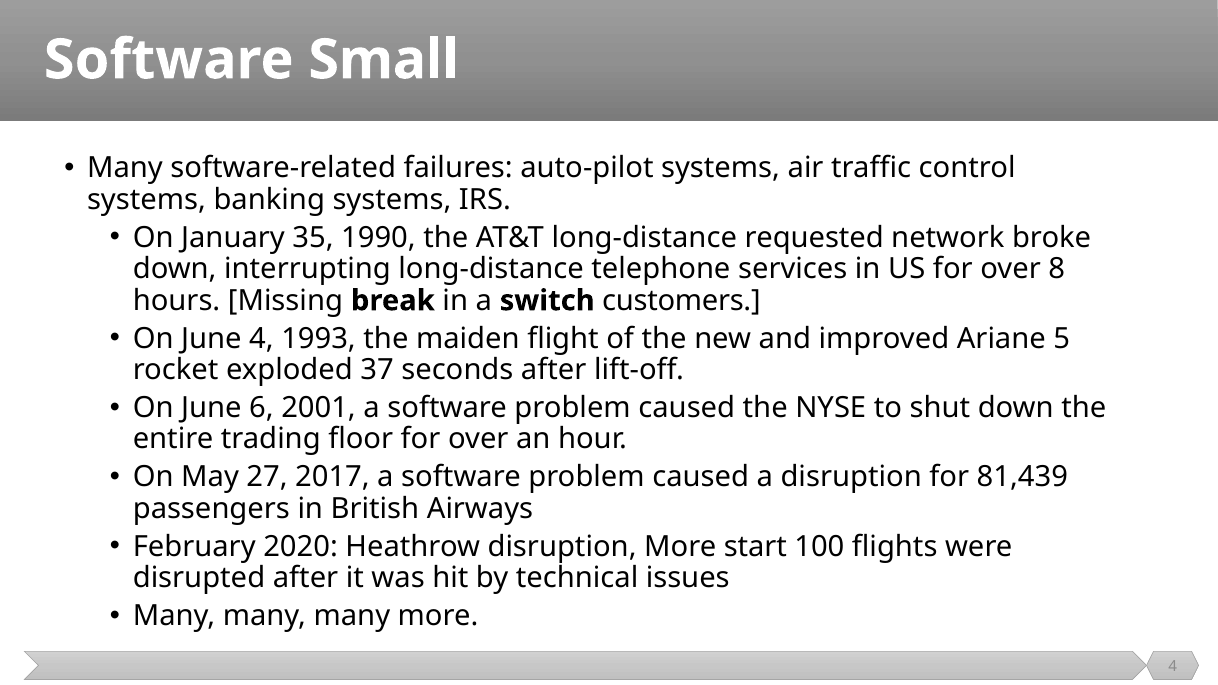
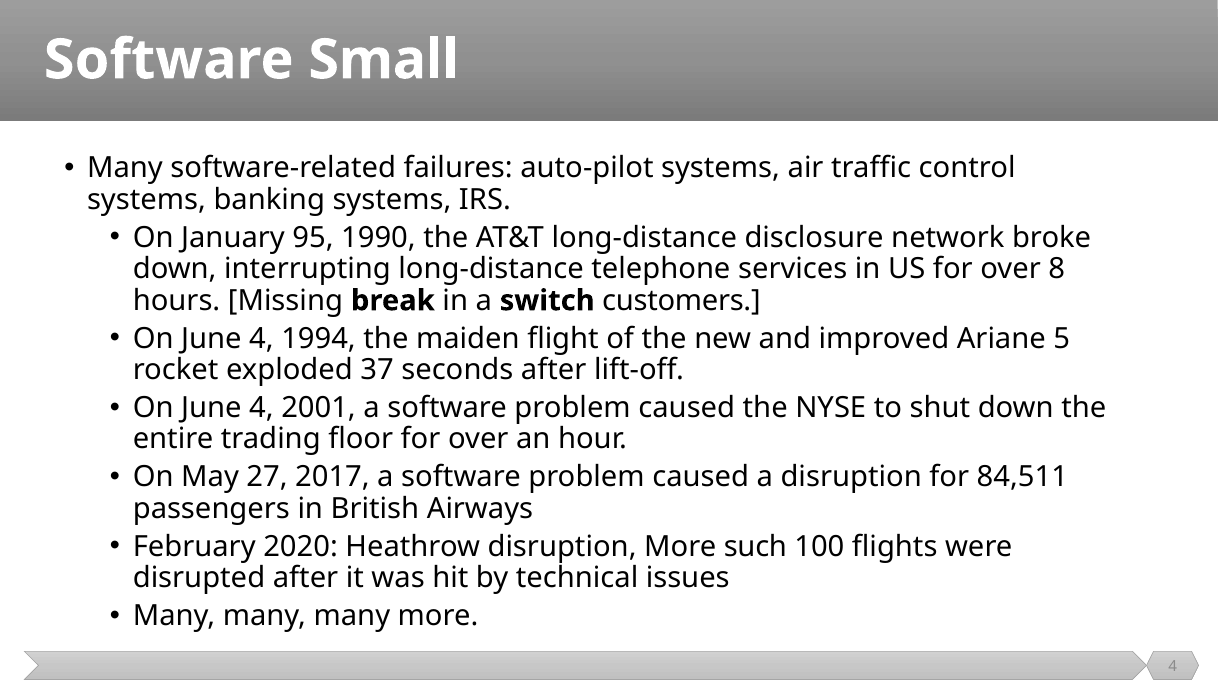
35: 35 -> 95 (313, 238)
requested: requested -> disclosure (814, 238)
1993: 1993 -> 1994 (319, 339)
6: 6 -> 4 (262, 408)
81,439: 81,439 -> 84,511 (1022, 477)
start: start -> such (755, 547)
